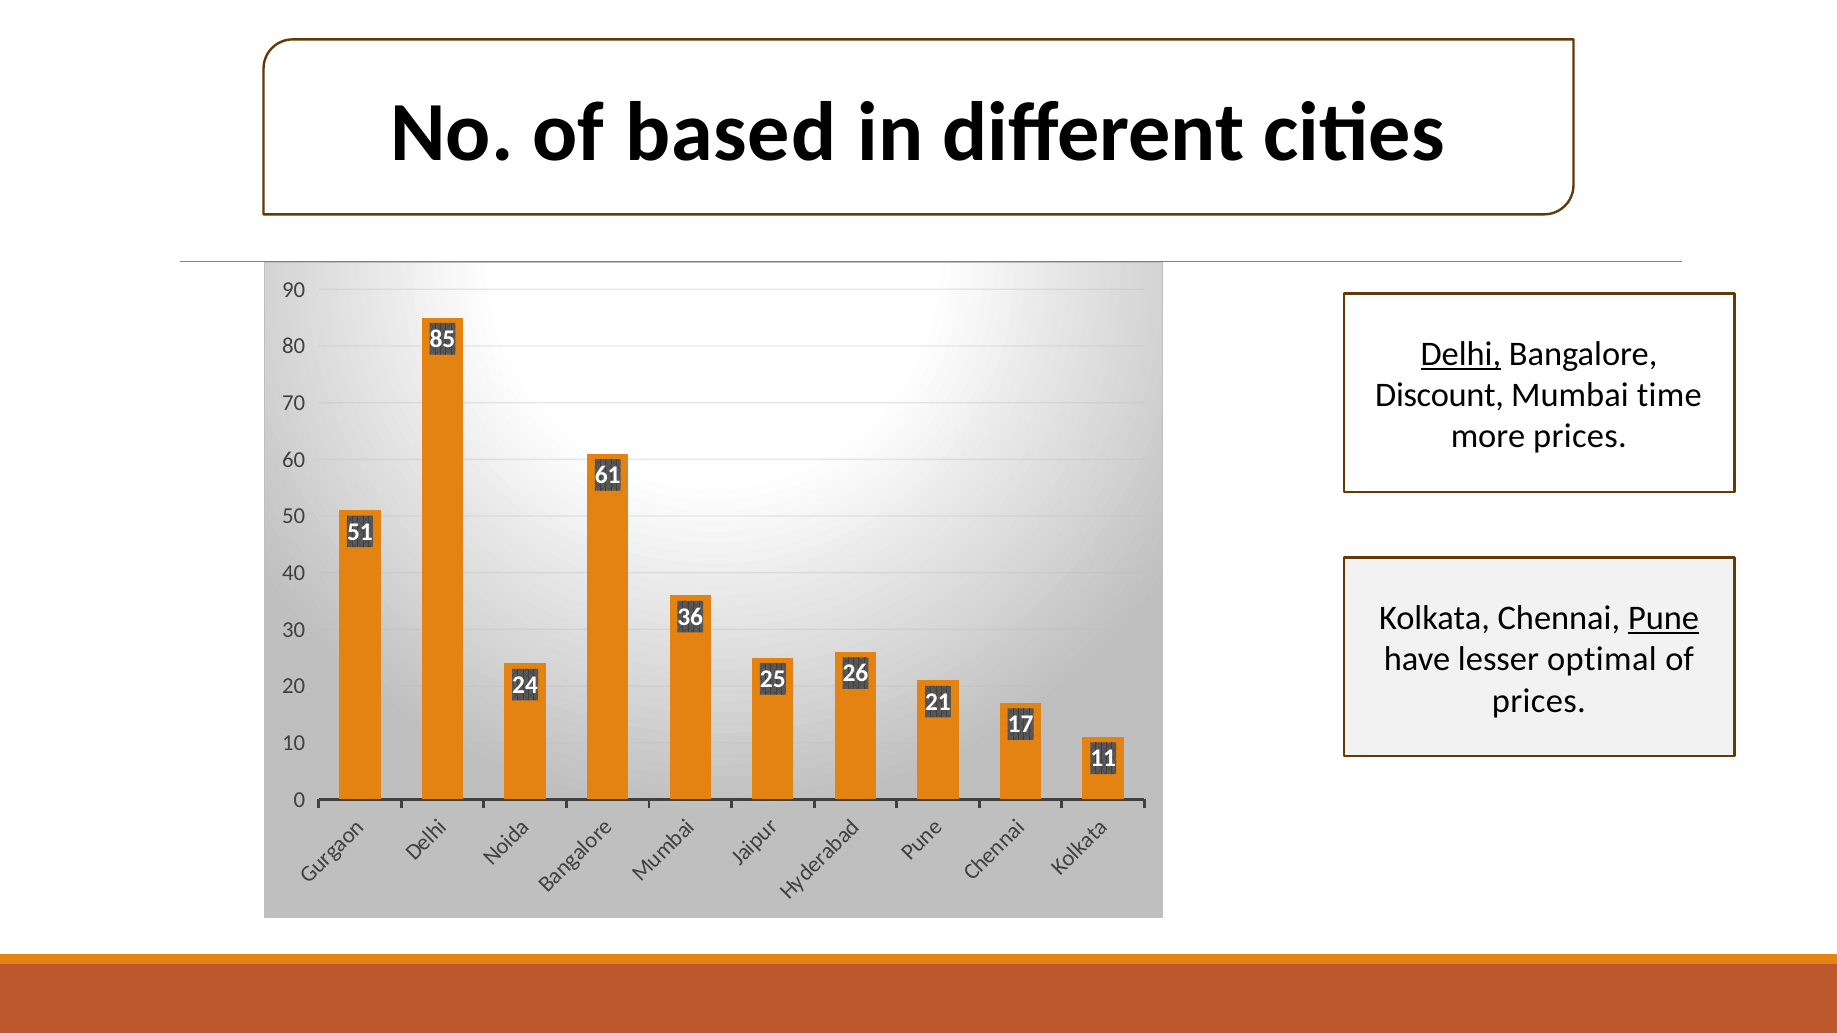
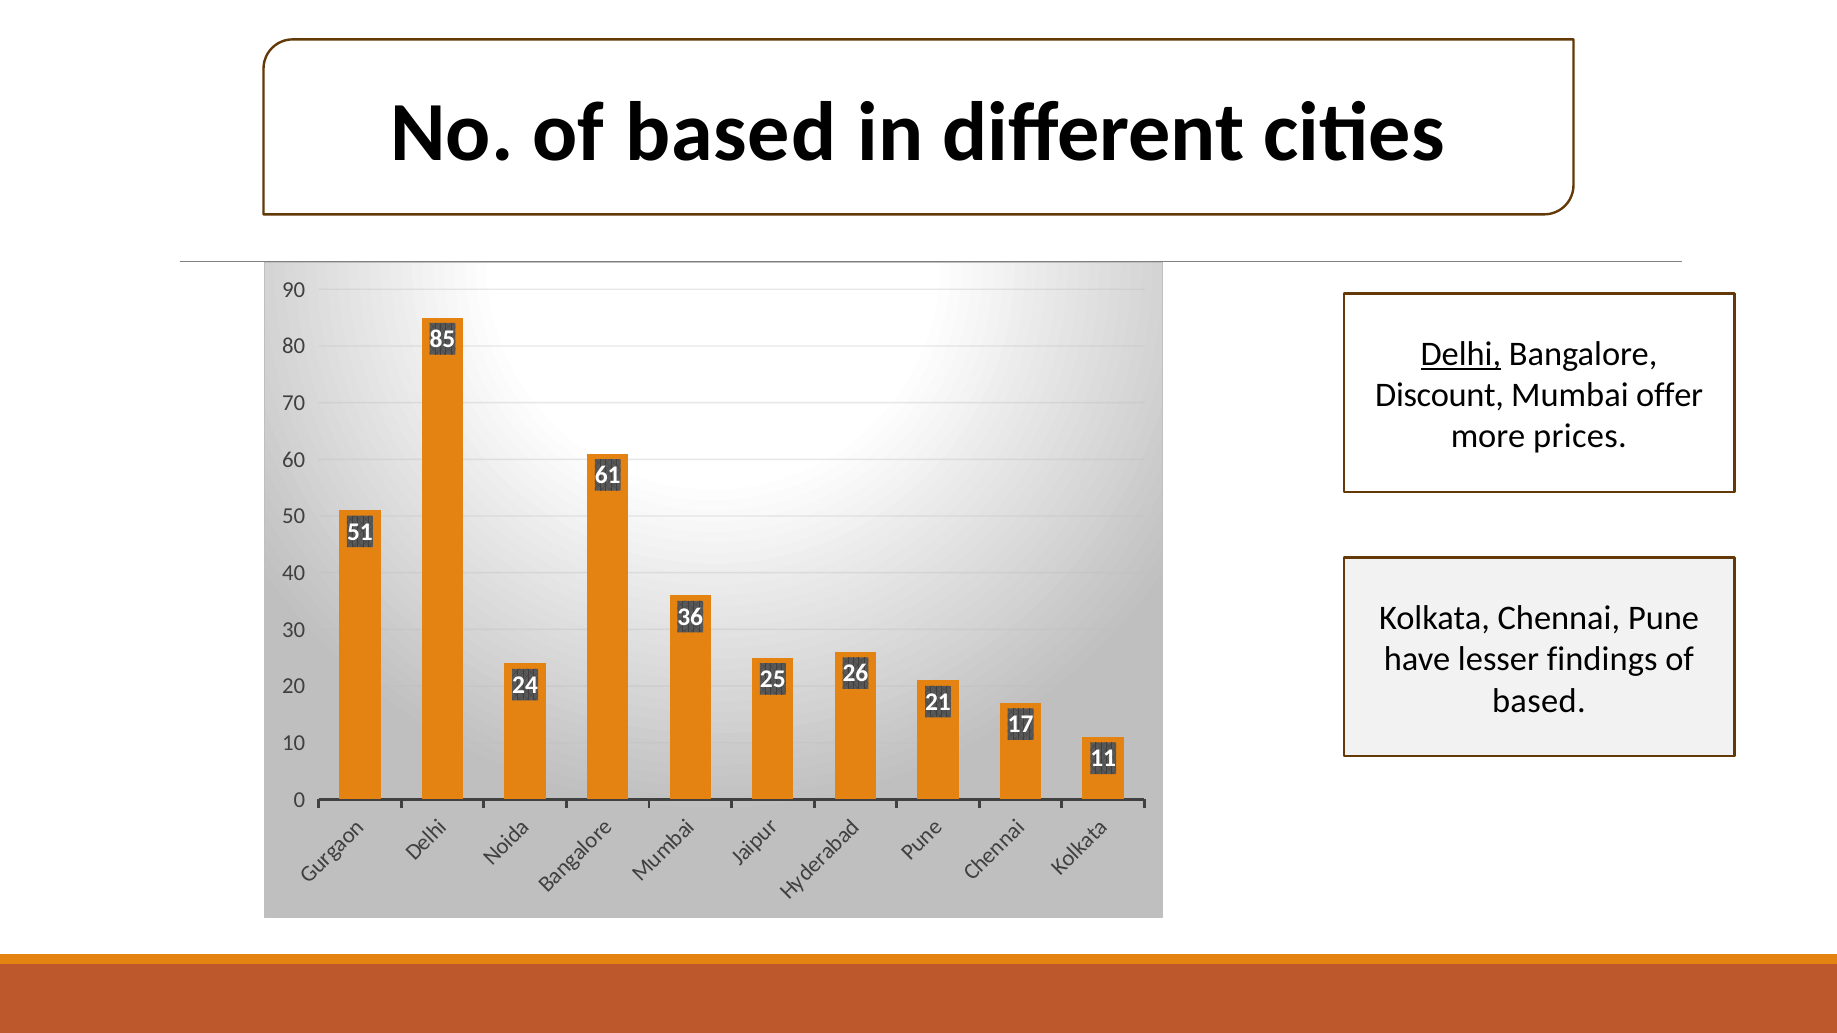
time: time -> offer (1670, 395)
Pune underline: present -> none (1664, 618)
optimal: optimal -> findings (1602, 660)
prices: prices -> based (1539, 701)
